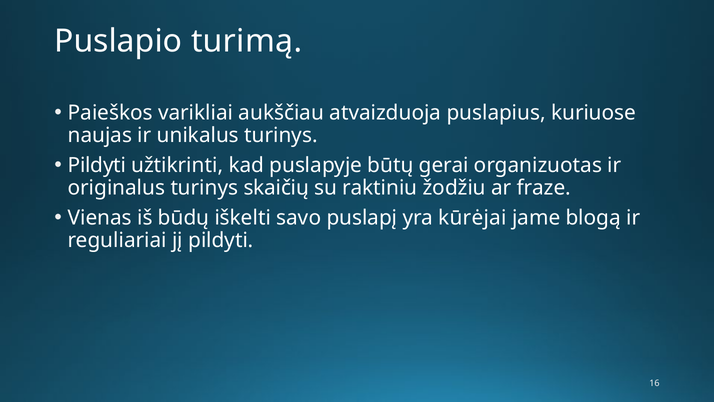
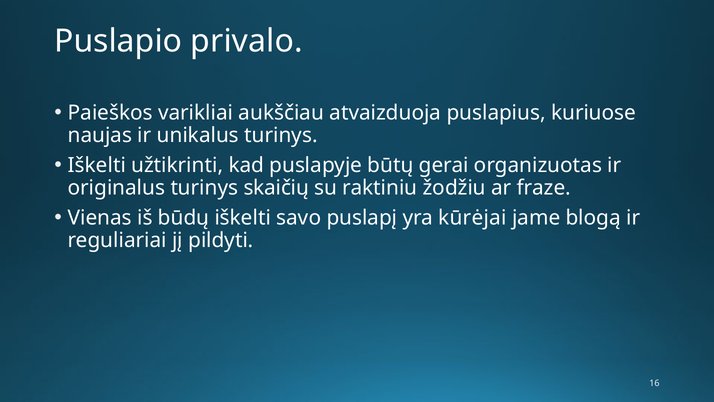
turimą: turimą -> privalo (247, 41)
Pildyti: Pildyti -> Iškelti (97, 165)
